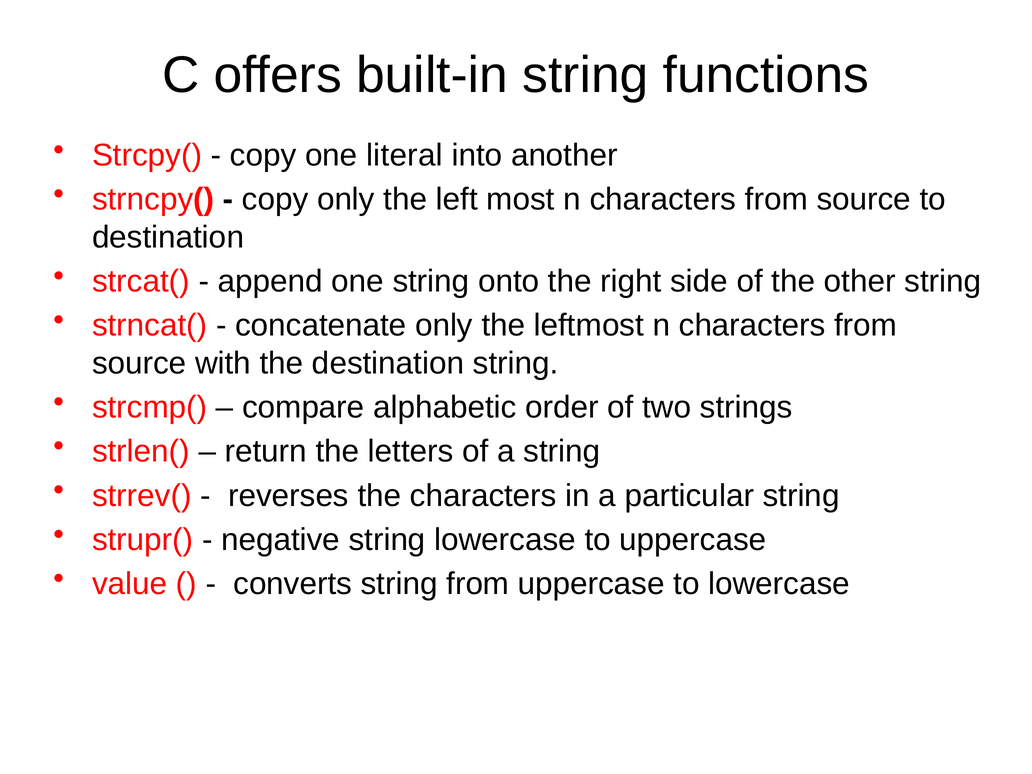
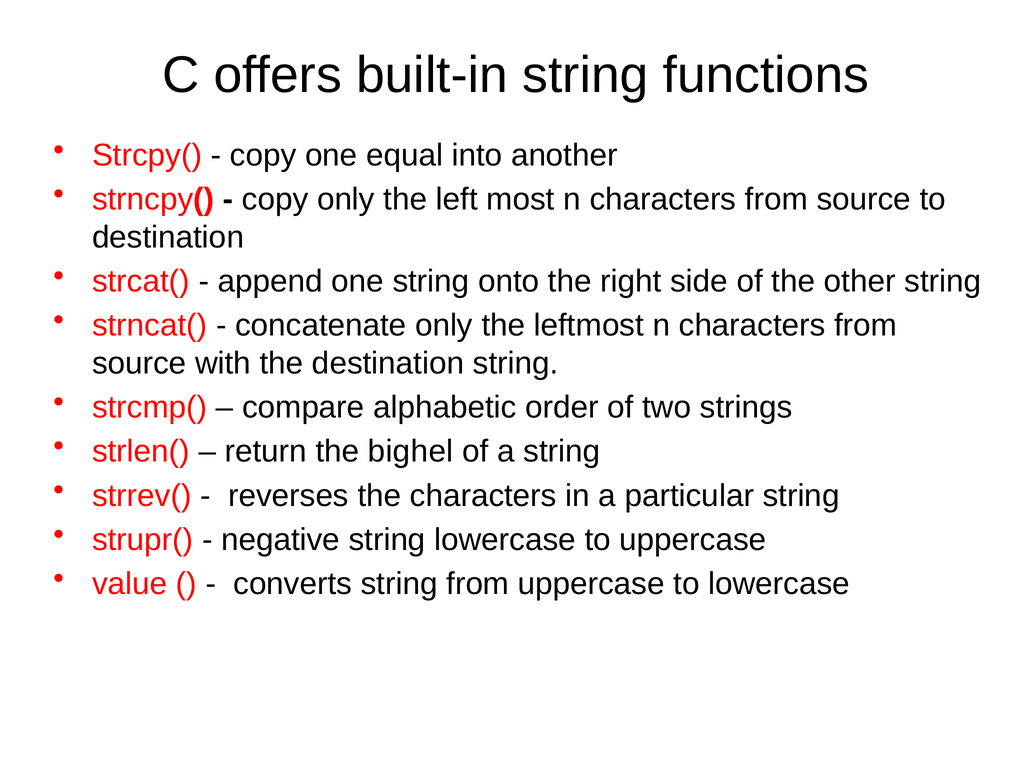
literal: literal -> equal (405, 155)
letters: letters -> bighel (411, 452)
